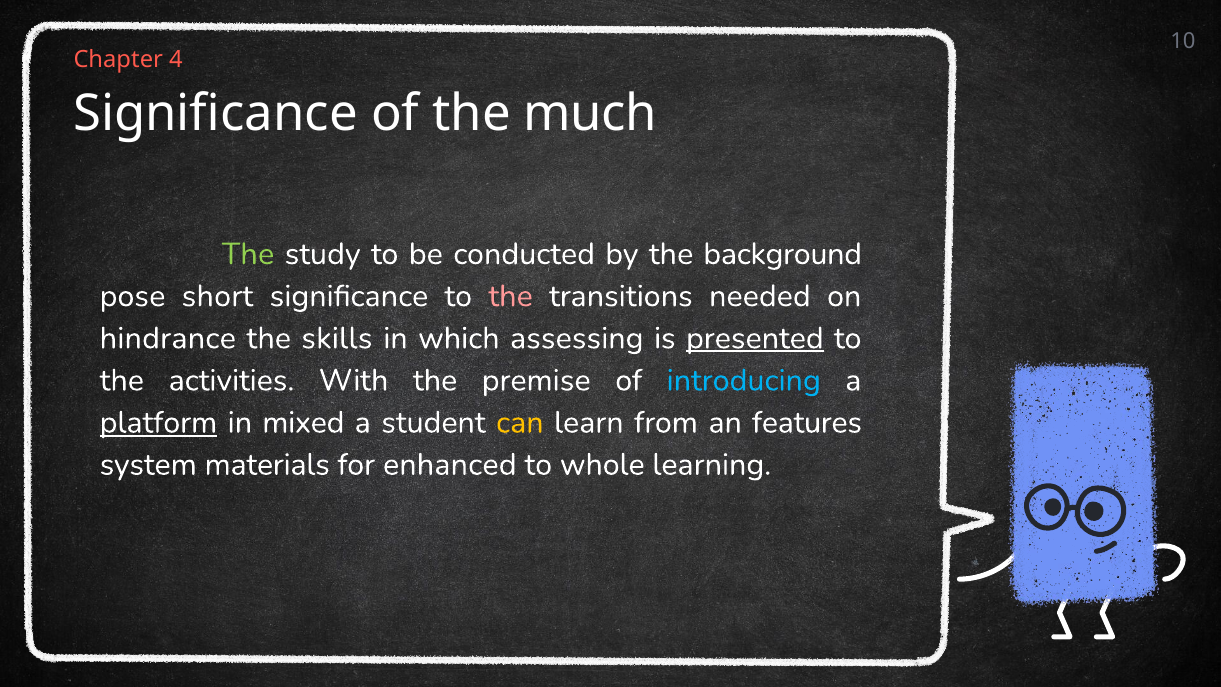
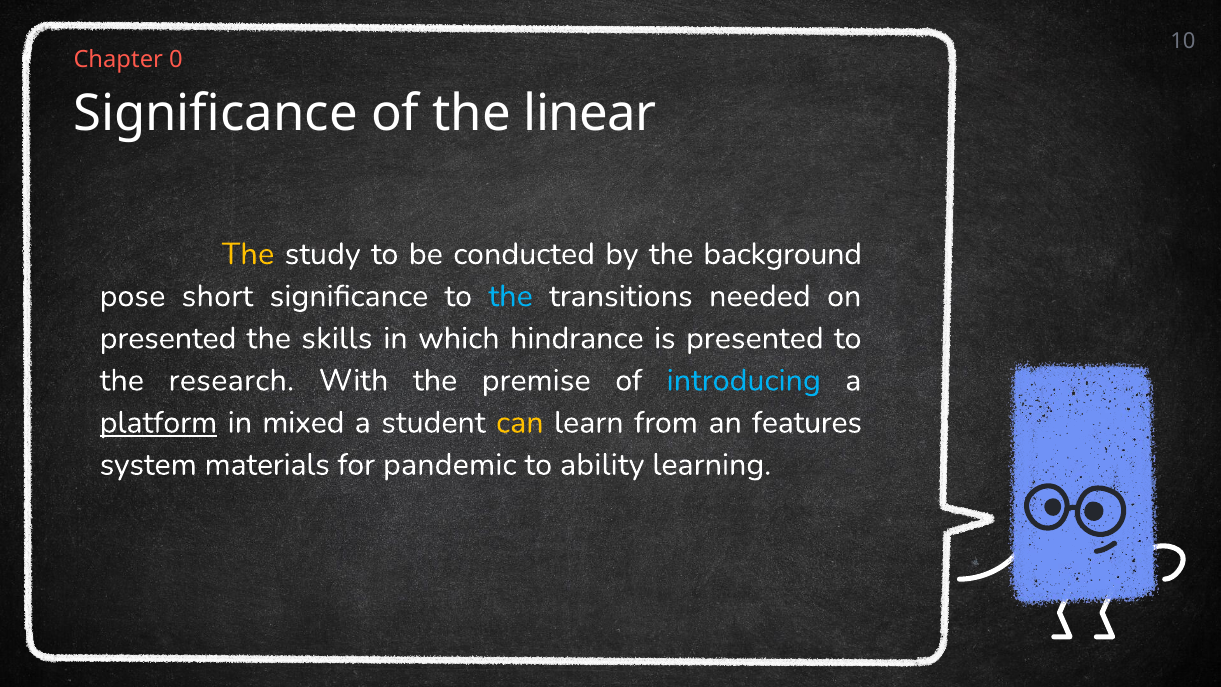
4: 4 -> 0 (176, 60)
much: much -> linear (590, 113)
The colour: light green -> yellow (248, 254)
the colour: pink -> light blue (511, 296)
hindrance: hindrance -> presented (168, 338)
assessing: assessing -> hindrance (577, 338)
presented underline: present -> none (755, 338)
activities: activities -> research (231, 380)
enhanced: enhanced -> pandemic (450, 464)
whole: whole -> ability (602, 464)
